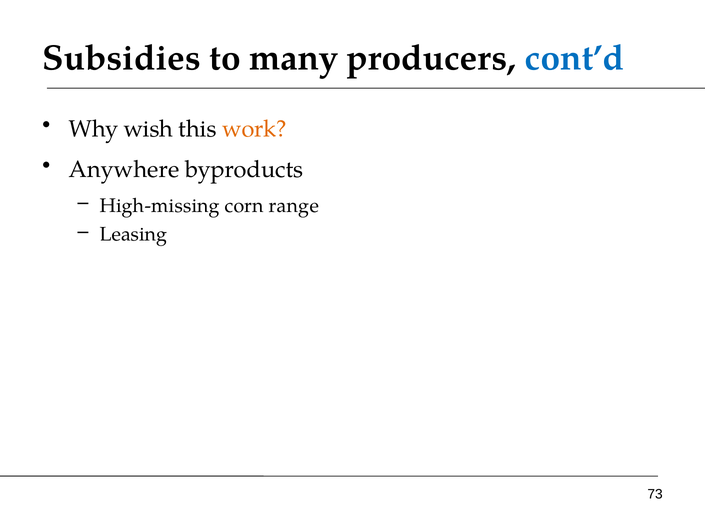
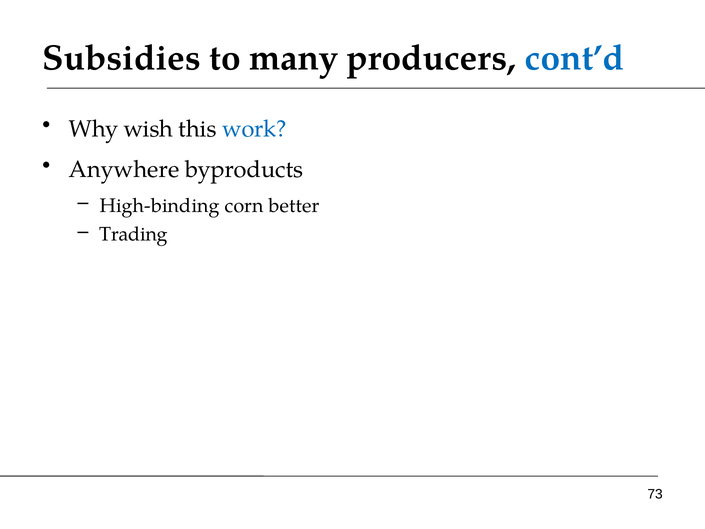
work colour: orange -> blue (254, 129)
High-missing: High-missing -> High-binding (160, 206)
range: range -> better (294, 206)
Leasing: Leasing -> Trading (134, 234)
